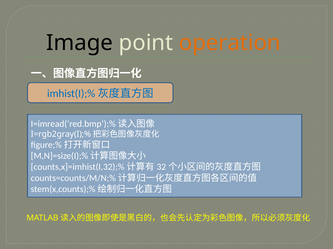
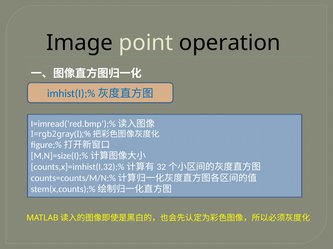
operation colour: orange -> black (230, 43)
